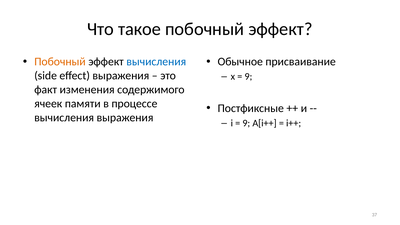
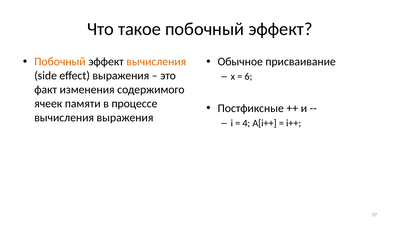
вычисления colour: blue -> orange (156, 62)
9: 9 -> 6 (248, 77)
9: 9 -> 4 (246, 123)
